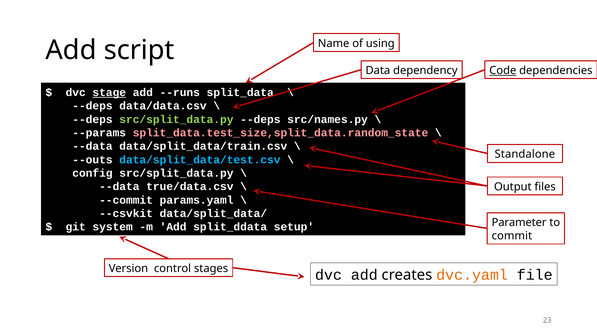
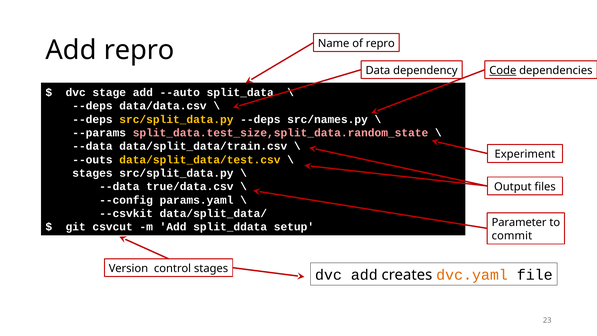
of using: using -> repro (380, 43)
Add script: script -> repro (139, 50)
stage underline: present -> none (109, 92)
--runs: --runs -> --auto (180, 92)
src/split_data.py colour: light green -> yellow (176, 119)
Standalone: Standalone -> Experiment (525, 154)
data/split_data/test.csv colour: light blue -> yellow (200, 160)
config: config -> stages (92, 173)
--commit: --commit -> --config (126, 200)
system: system -> csvcut (113, 227)
